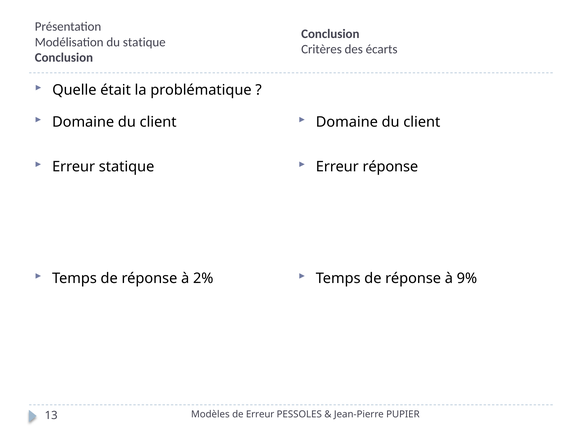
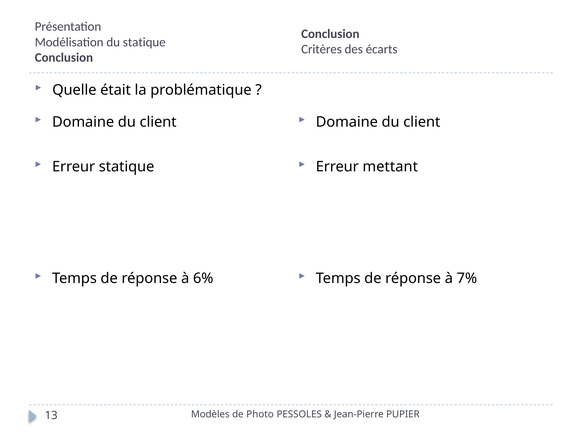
Erreur réponse: réponse -> mettant (390, 166)
2%: 2% -> 6% (203, 278)
9%: 9% -> 7% (467, 278)
de Erreur: Erreur -> Photo (260, 414)
